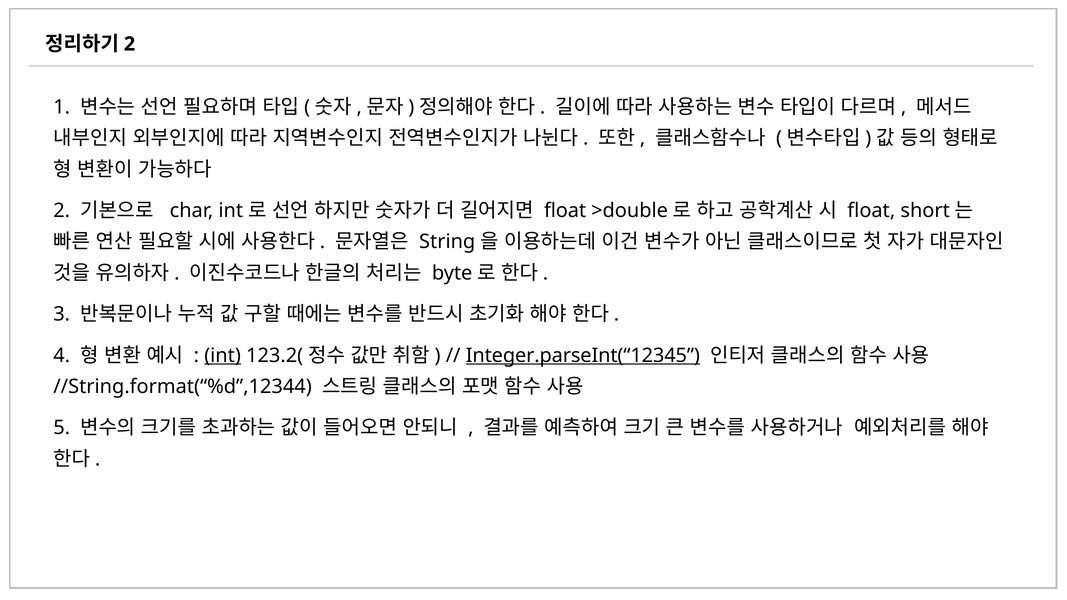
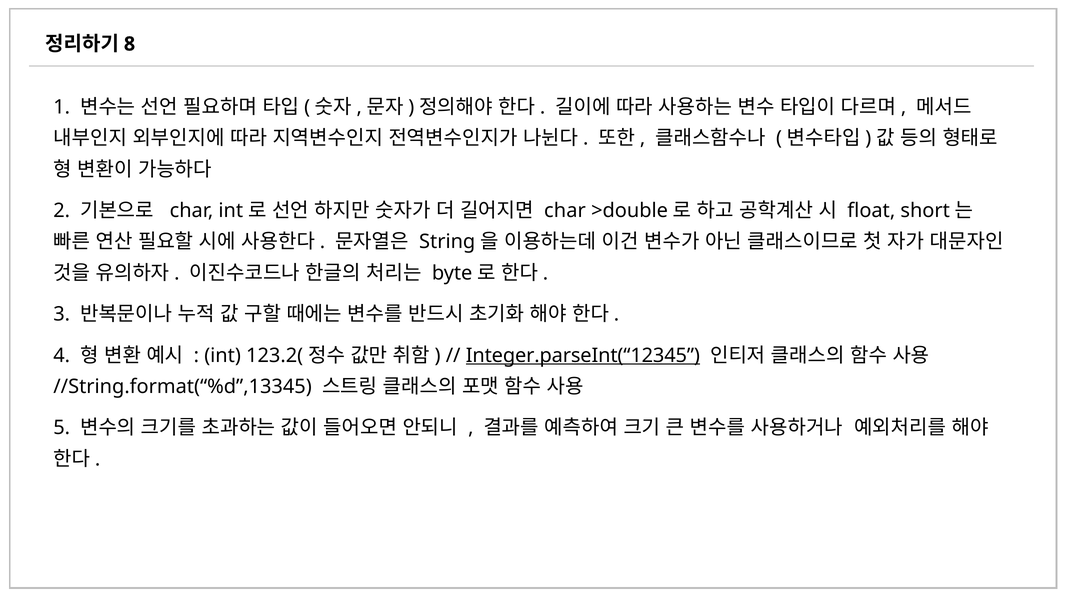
2: 2 -> 8 (130, 44)
float: float -> char (565, 211)
int underline: present -> none (223, 356)
//String.format(“%d”,12344: //String.format(“%d”,12344 -> //String.format(“%d”,13345 (183, 387)
